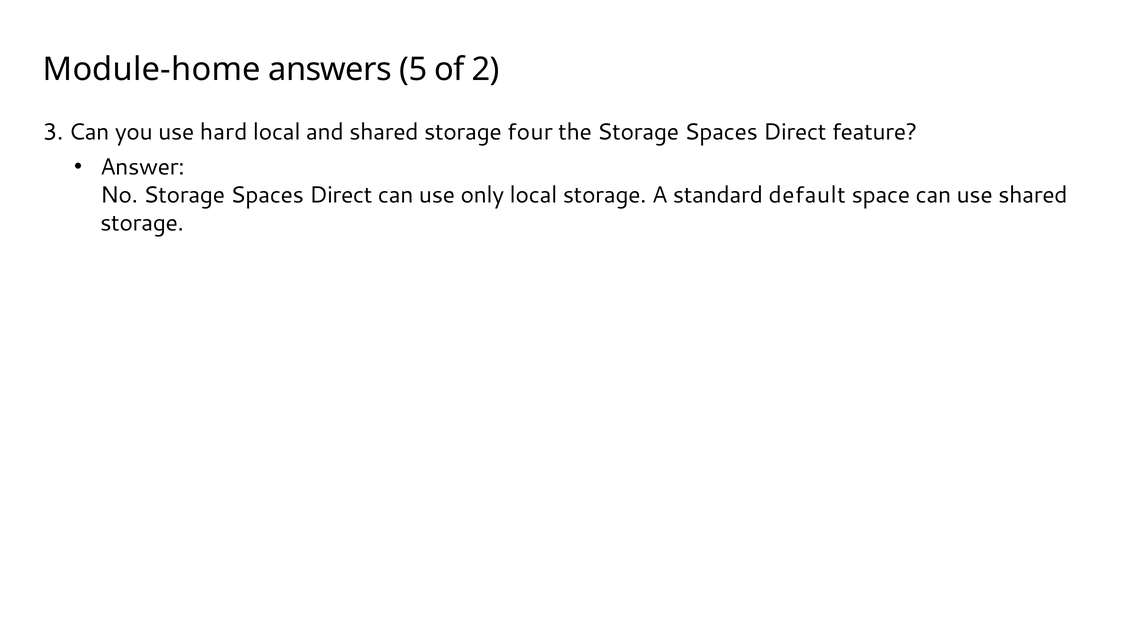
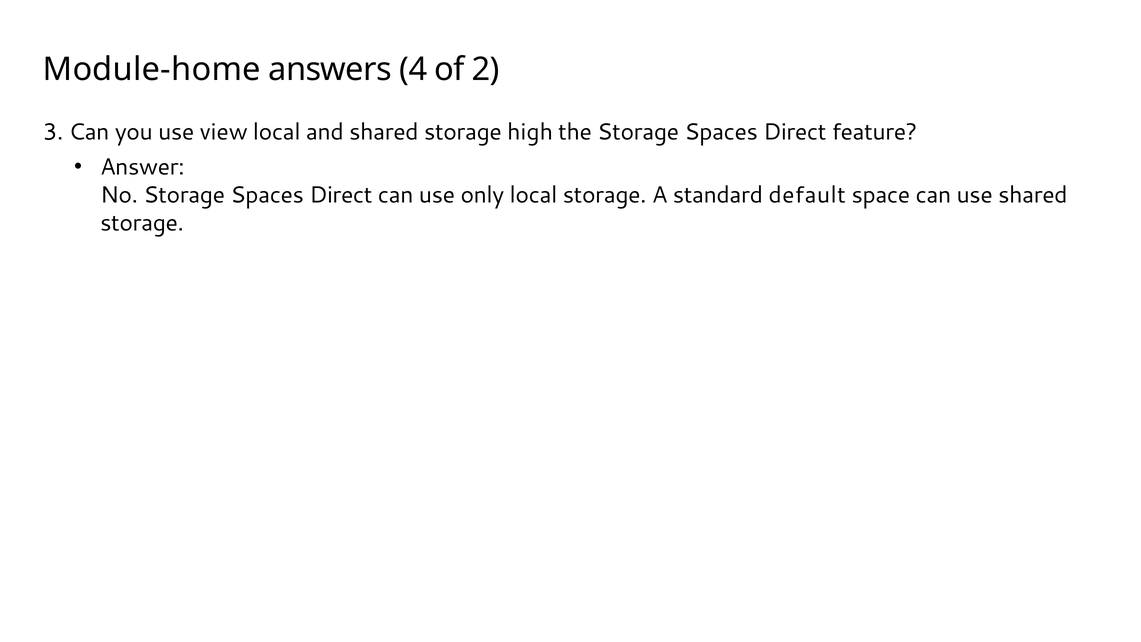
5: 5 -> 4 (413, 69)
hard: hard -> view (224, 132)
four: four -> high (530, 132)
